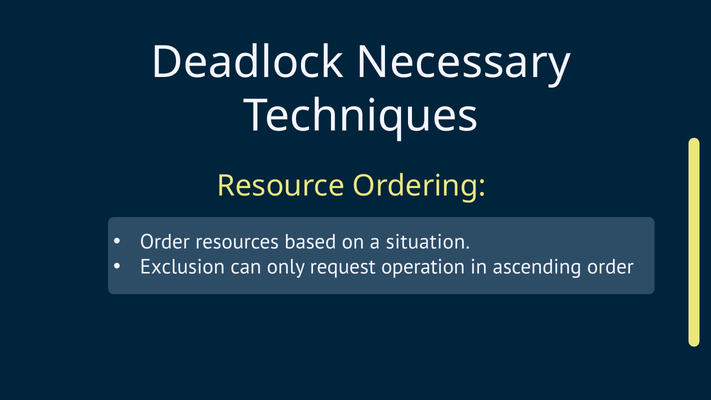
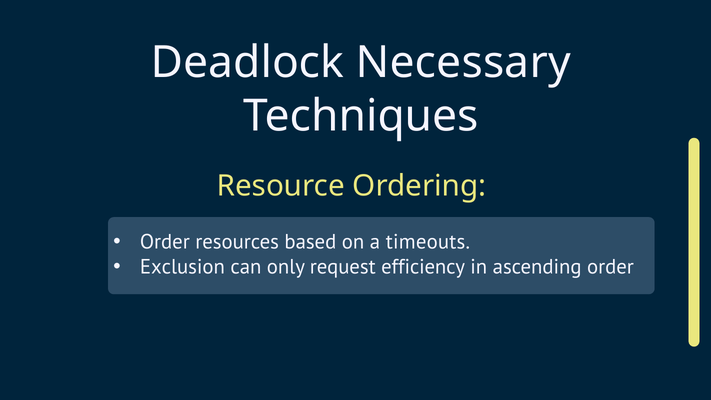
situation: situation -> timeouts (428, 242)
operation: operation -> efficiency (423, 267)
